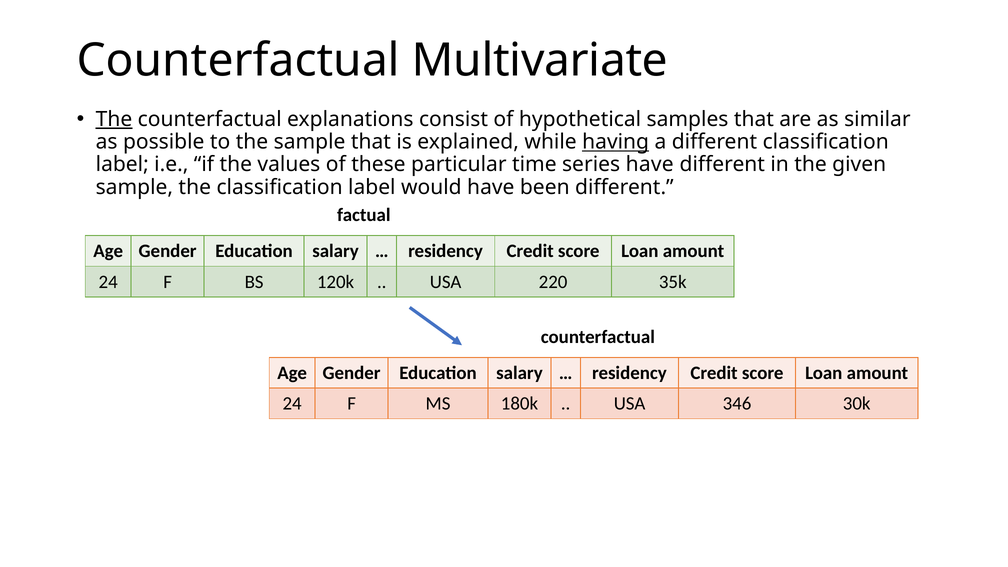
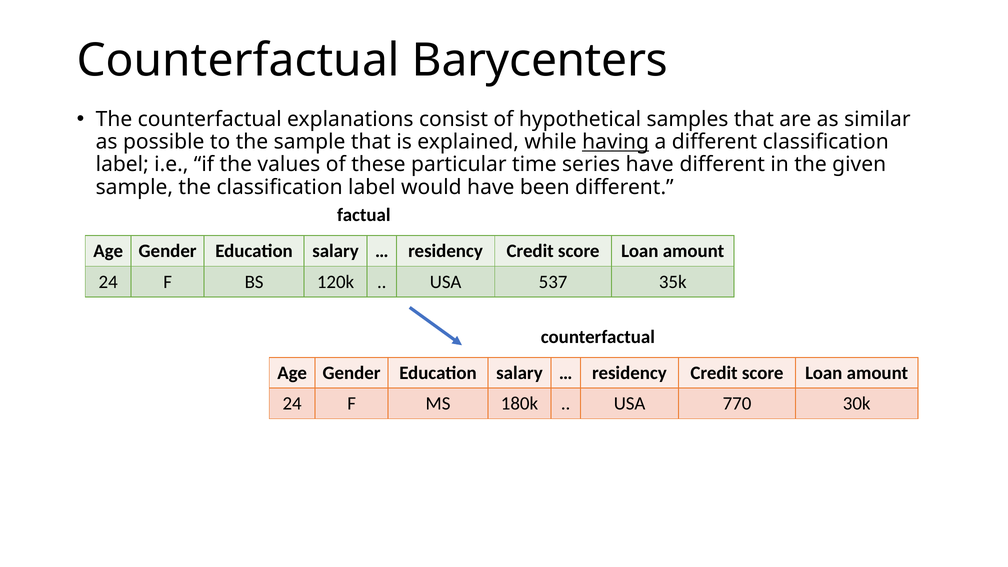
Multivariate: Multivariate -> Barycenters (540, 61)
The underline: present -> none (114, 119)
220: 220 -> 537 (553, 282)
346: 346 -> 770 (737, 404)
